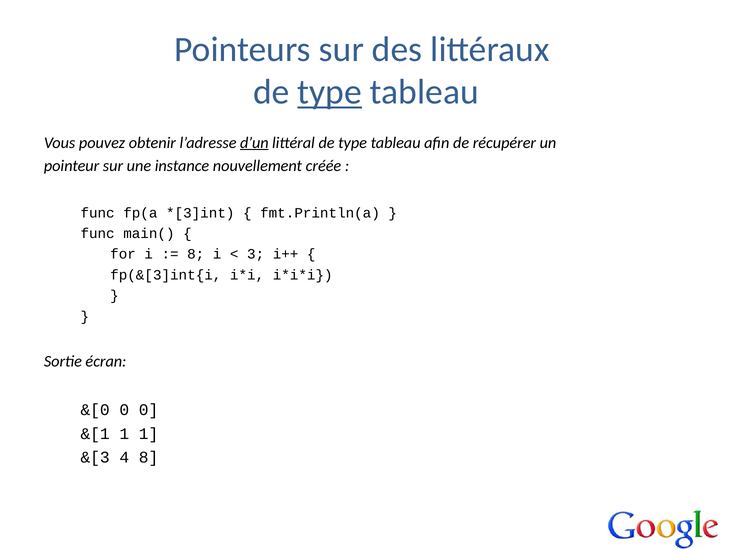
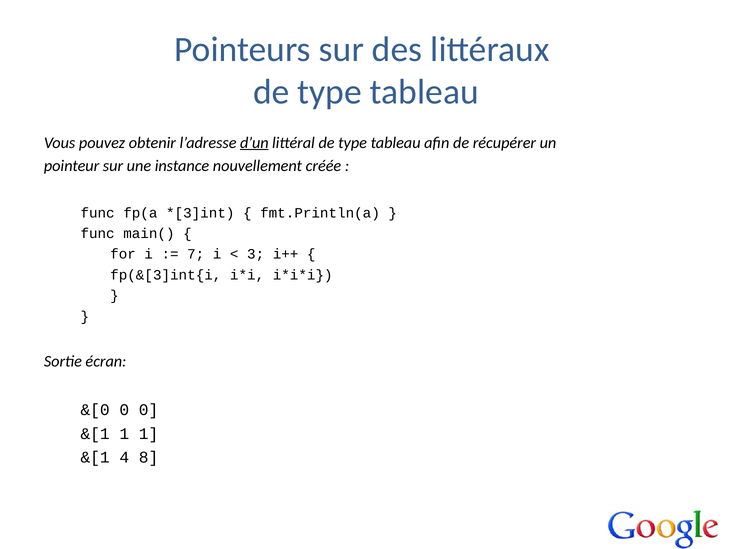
type underline: present -> none (330, 92)
8: 8 -> 7 (196, 254)
&[3: &[3 -> &[1 (95, 457)
